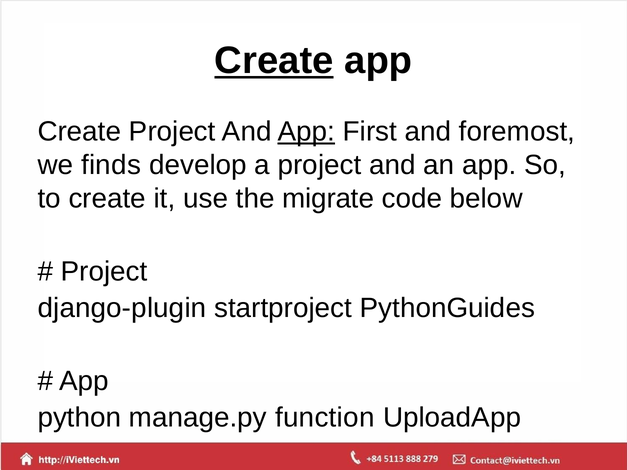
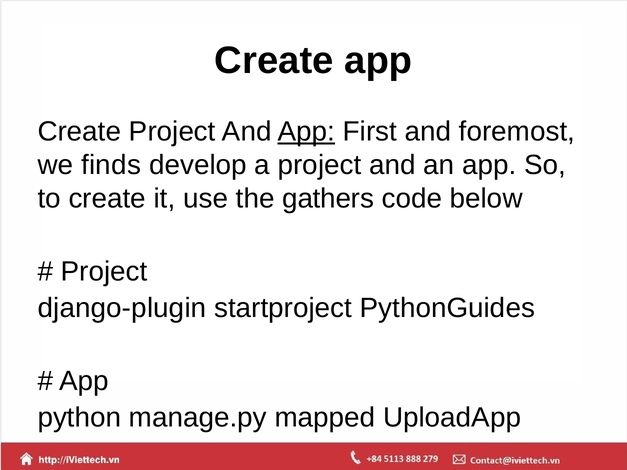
Create underline: present -> none (274, 61)
migrate: migrate -> gathers (328, 198)
function: function -> mapped (325, 418)
